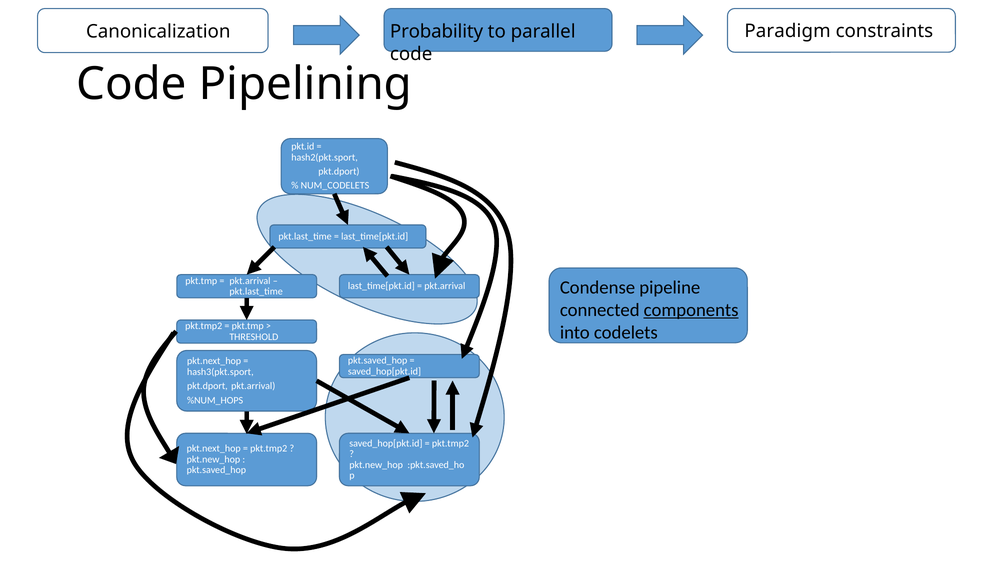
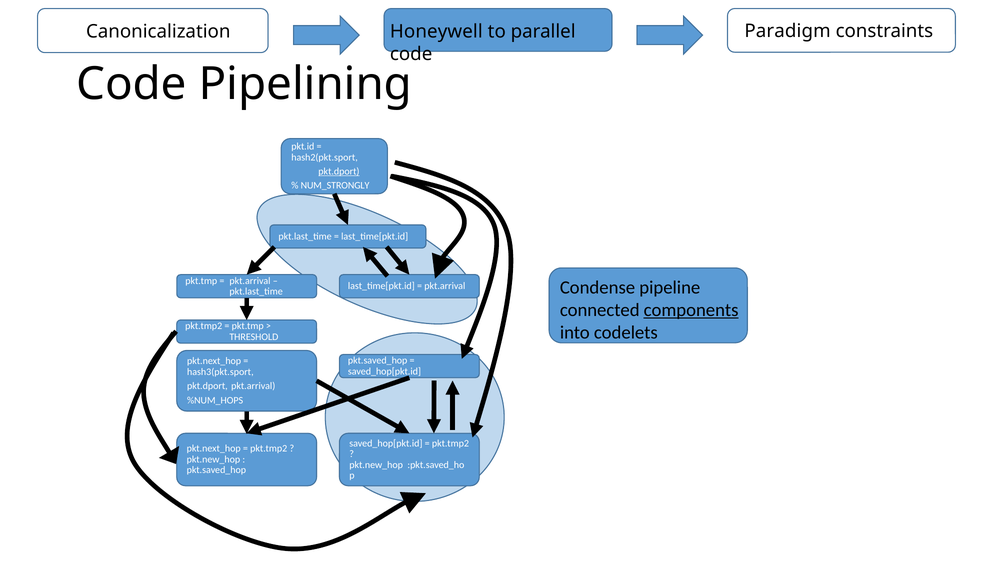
Probability: Probability -> Honeywell (436, 32)
pkt.dport underline: none -> present (339, 171)
NUM_CODELETS: NUM_CODELETS -> NUM_STRONGLY (335, 186)
